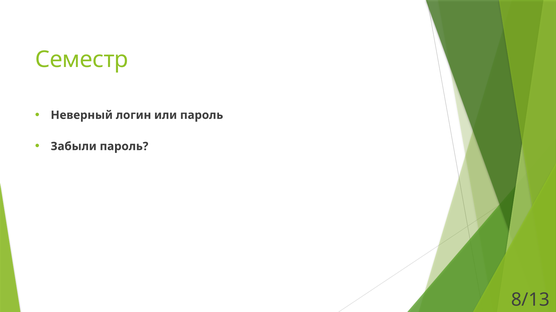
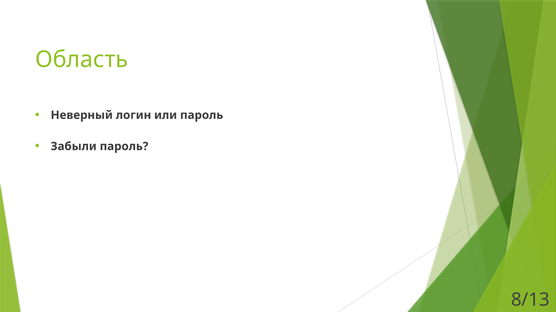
Семестр: Семестр -> Область (82, 60)
